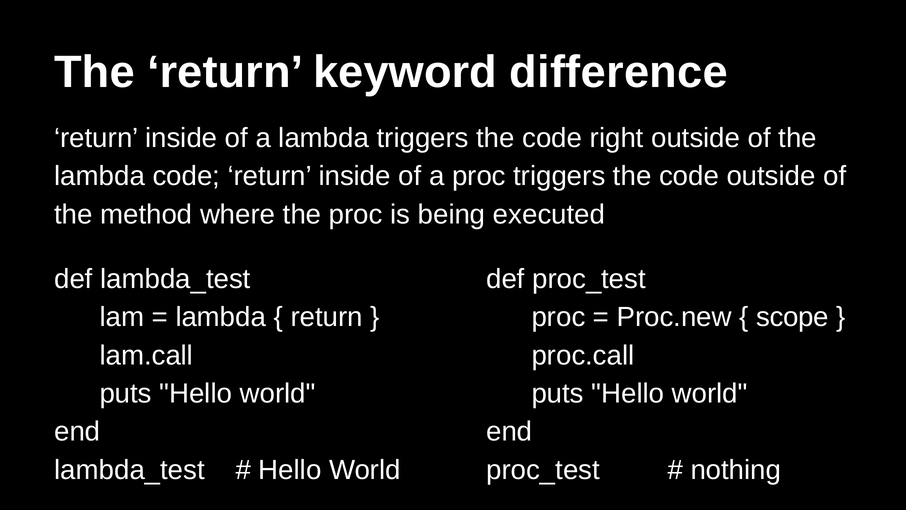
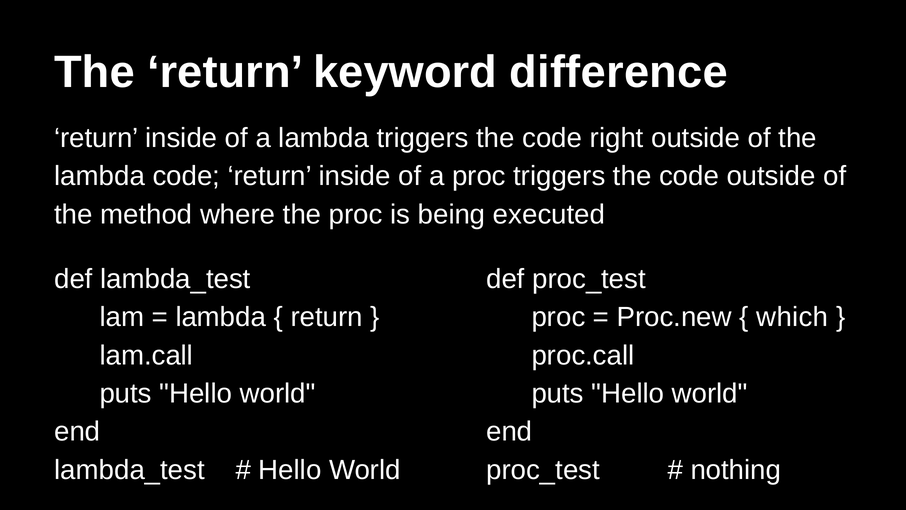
scope: scope -> which (792, 317)
